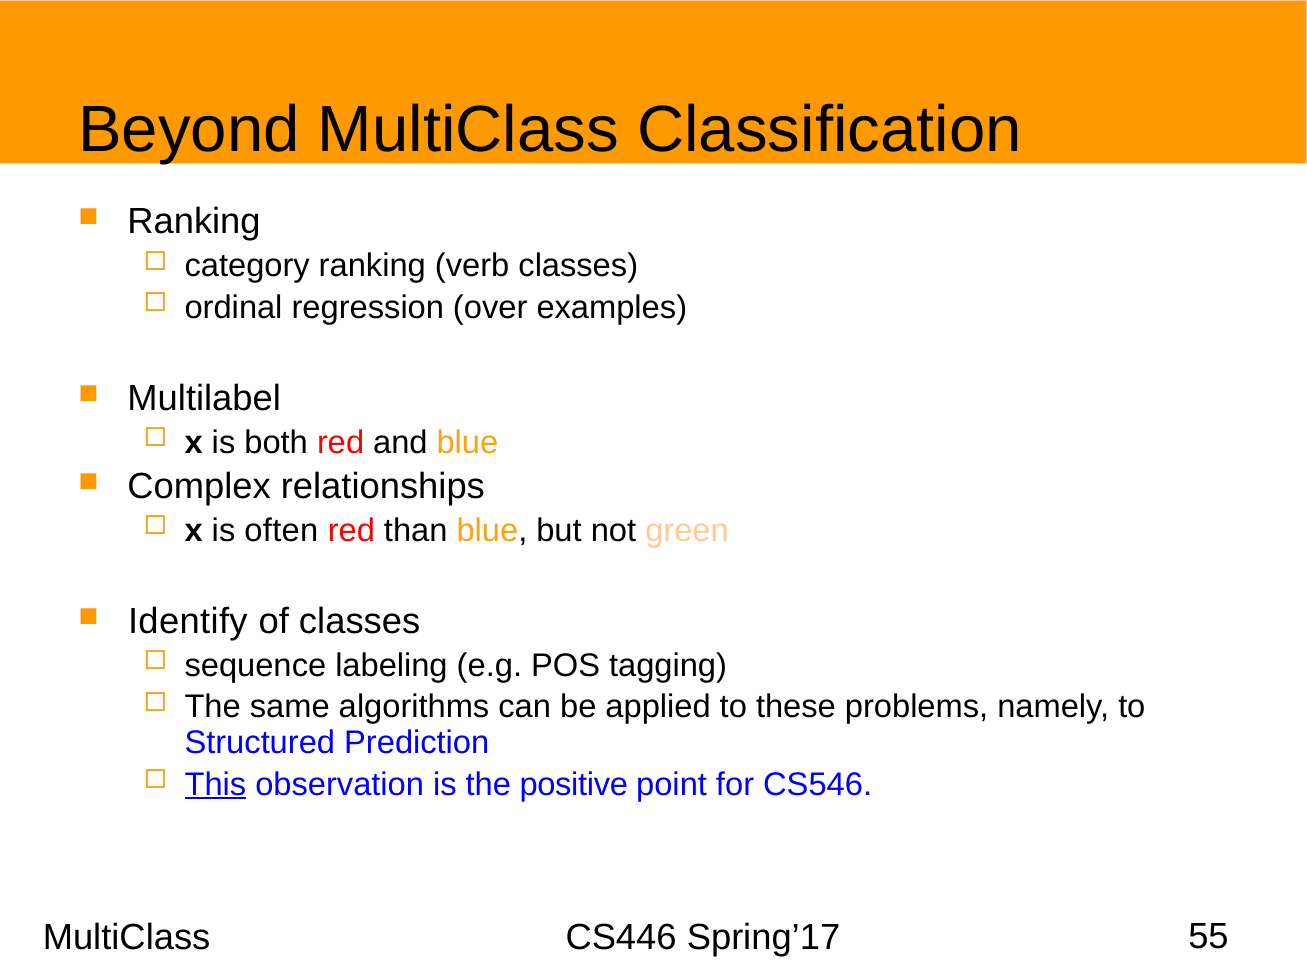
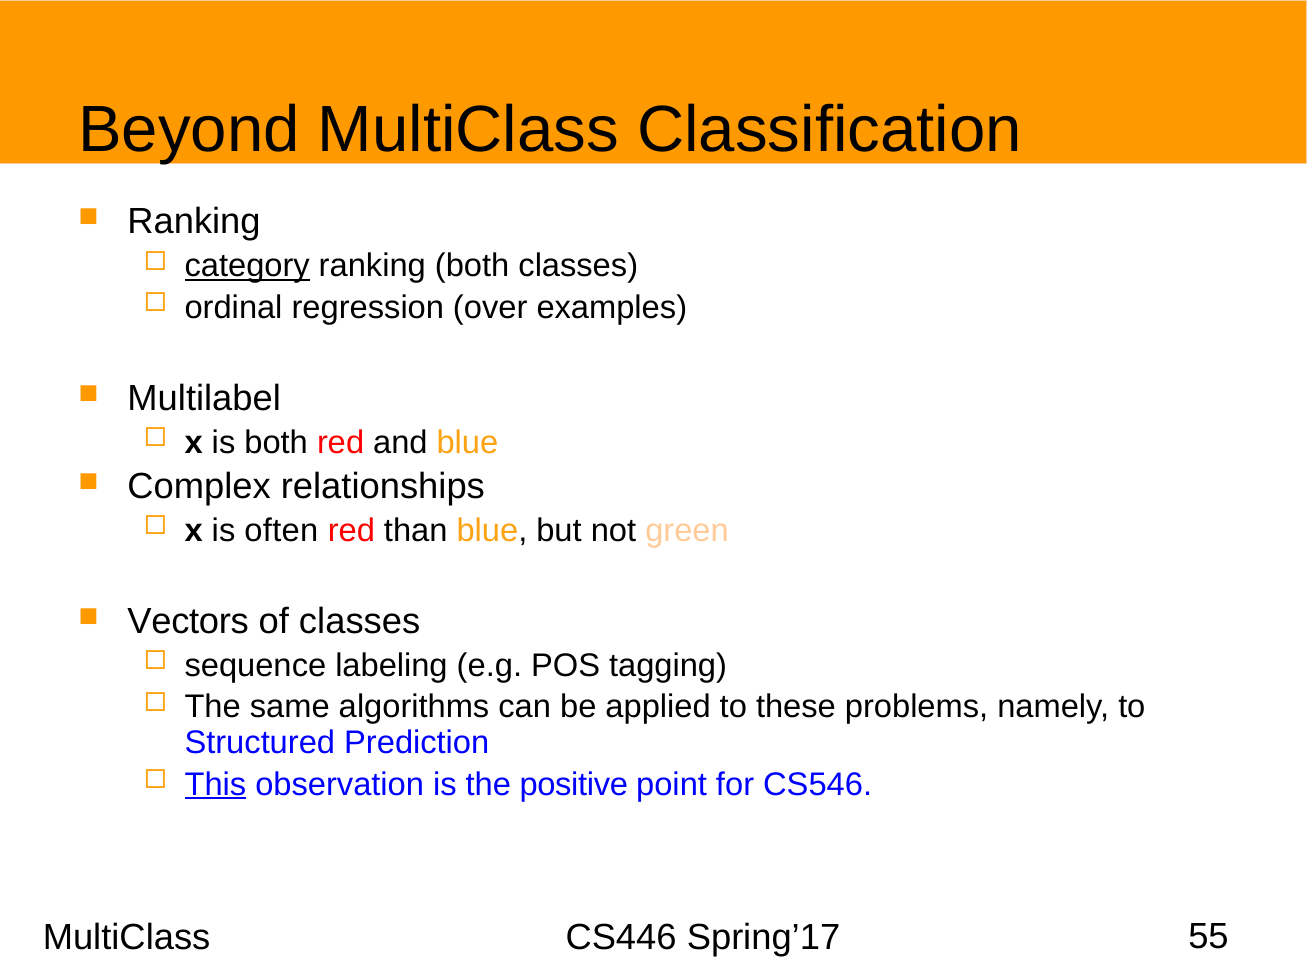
category underline: none -> present (247, 266)
ranking verb: verb -> both (472, 266)
Identify: Identify -> Vectors (188, 622)
